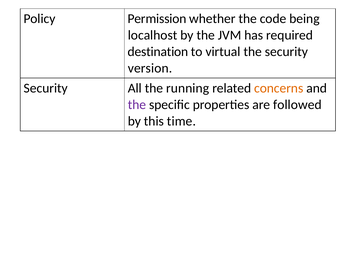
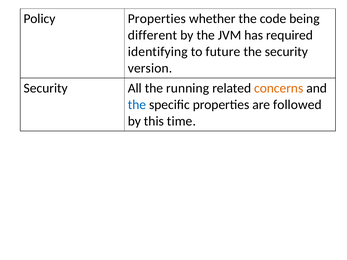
Policy Permission: Permission -> Properties (157, 19)
localhost: localhost -> different (153, 35)
destination: destination -> identifying (158, 52)
virtual: virtual -> future (223, 52)
the colour: purple -> blue (137, 105)
